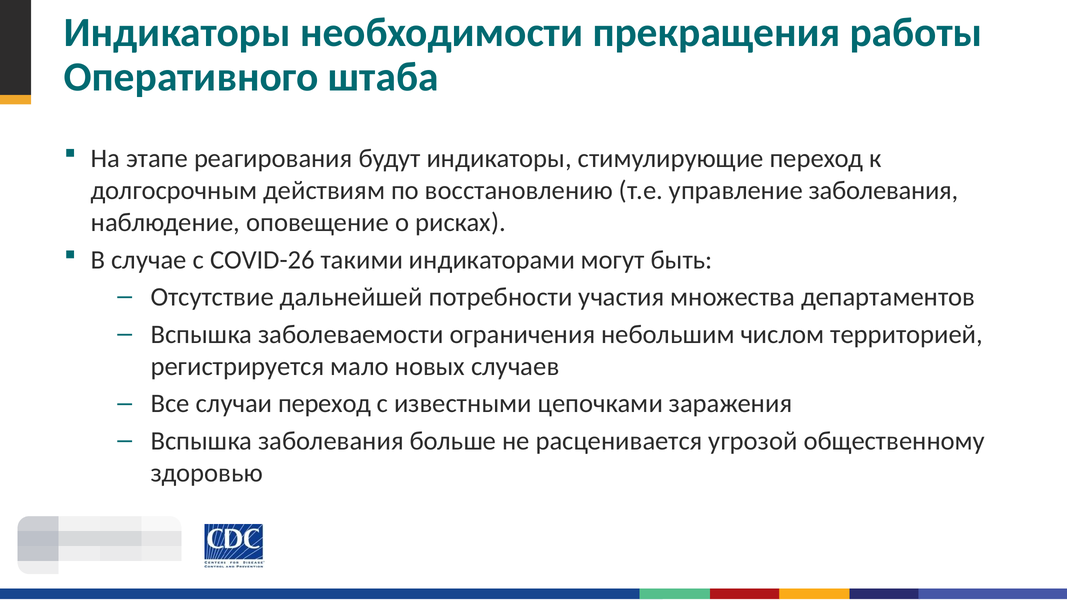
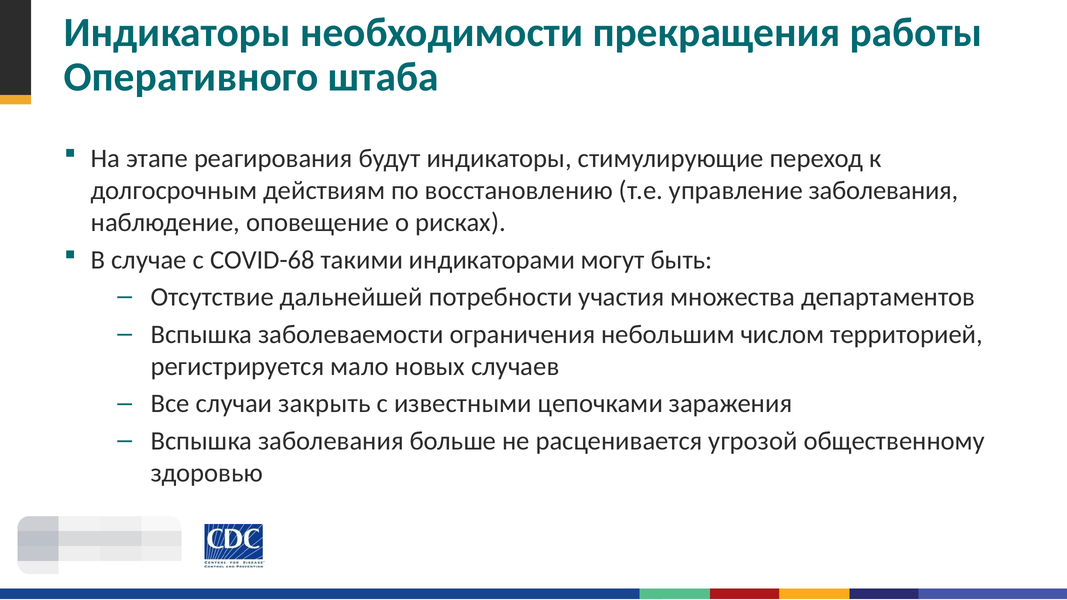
COVID-26: COVID-26 -> COVID-68 (262, 260)
случаи переход: переход -> закрыть (324, 404)
